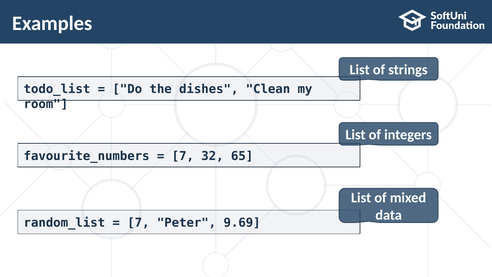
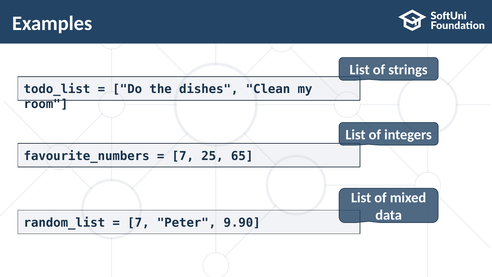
32: 32 -> 25 (212, 156)
9.69: 9.69 -> 9.90 (242, 223)
